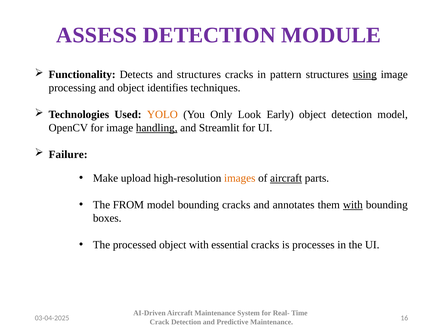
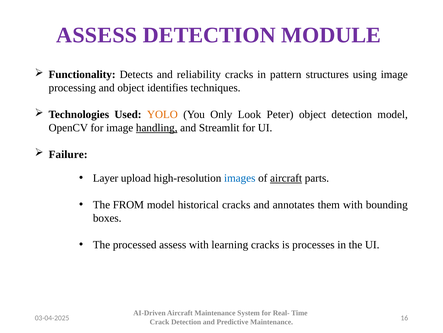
and structures: structures -> reliability (199, 74)
using underline: present -> none (365, 74)
Early: Early -> Peter (280, 114)
Make: Make -> Layer (106, 178)
images colour: orange -> blue (240, 178)
model bounding: bounding -> historical (198, 204)
with underline: present -> none (353, 204)
processed object: object -> assess (173, 244)
essential: essential -> learning (230, 244)
